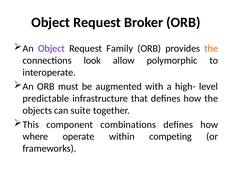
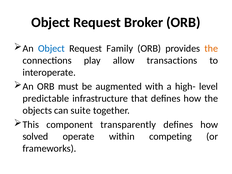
Object colour: purple -> blue (51, 48)
look: look -> play (92, 60)
polymorphic: polymorphic -> transactions (172, 60)
combinations: combinations -> transparently (128, 125)
where: where -> solved (35, 137)
